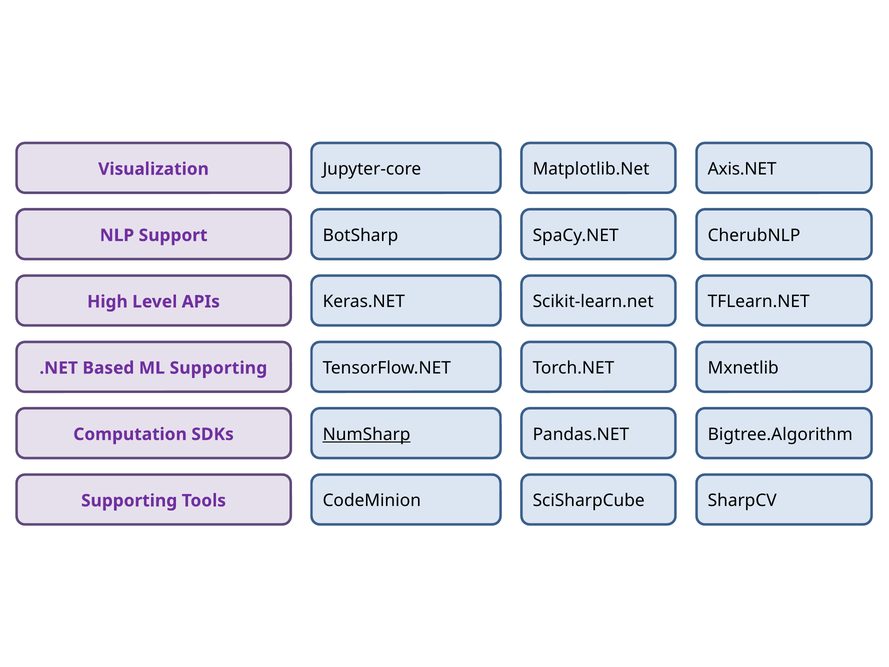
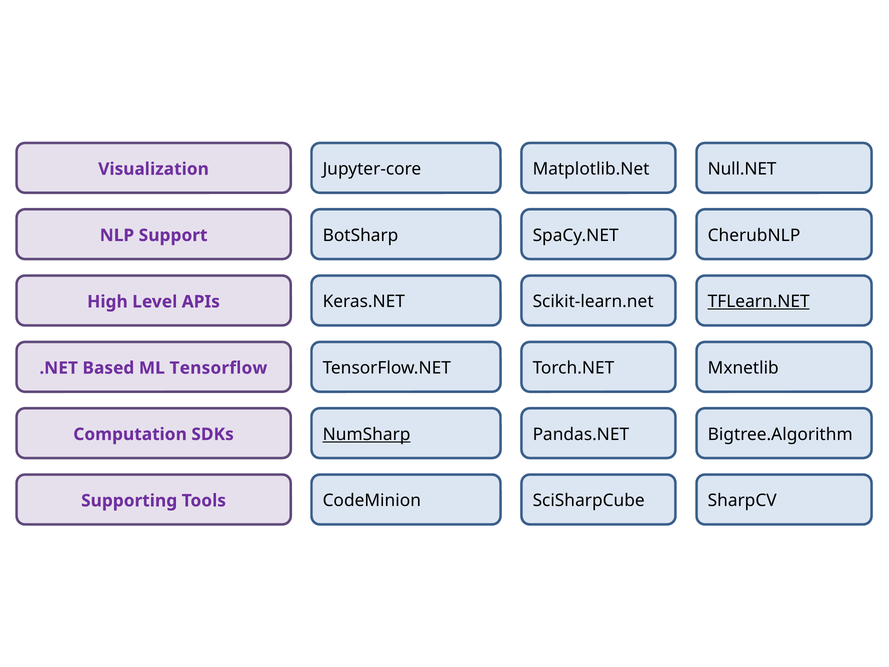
Axis.NET: Axis.NET -> Null.NET (742, 169)
TFLearn.NET underline: none -> present (759, 302)
ML Supporting: Supporting -> Tensorflow (218, 368)
